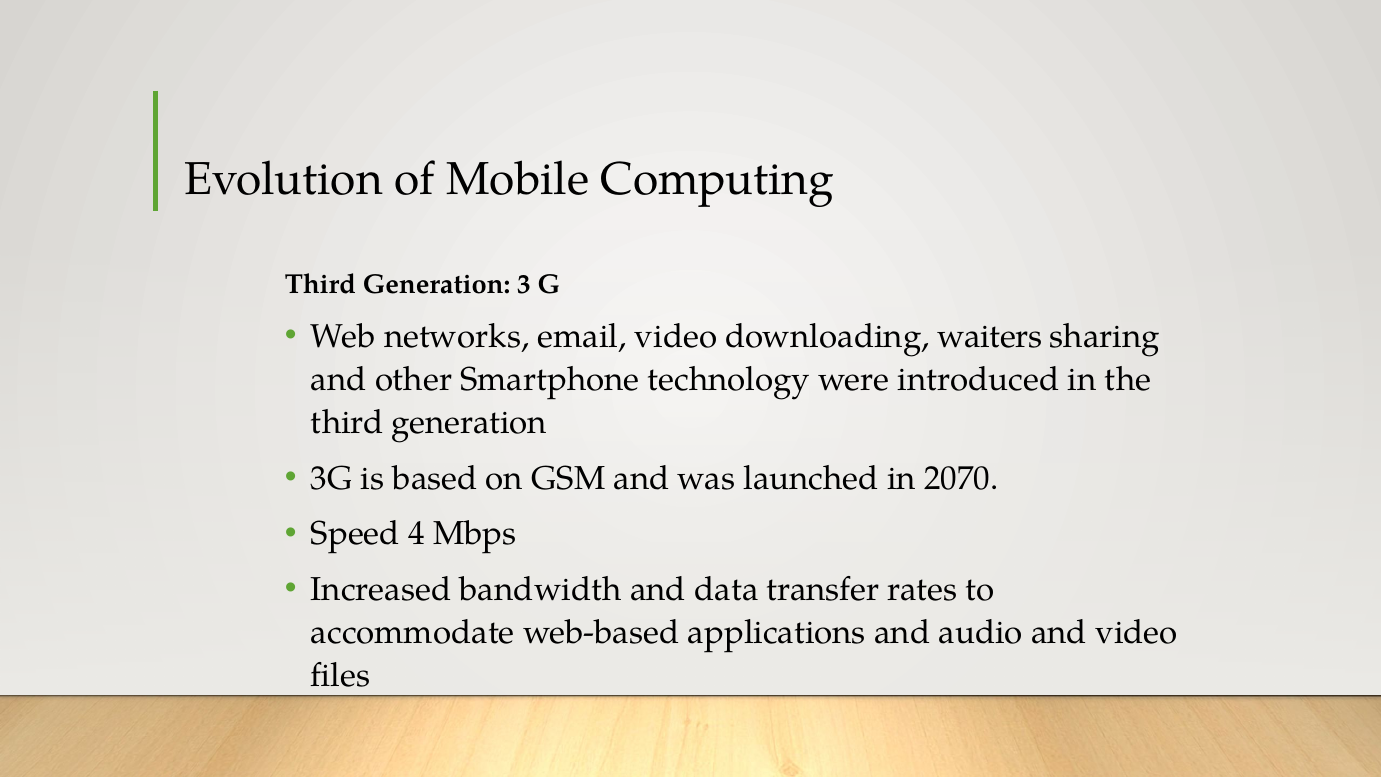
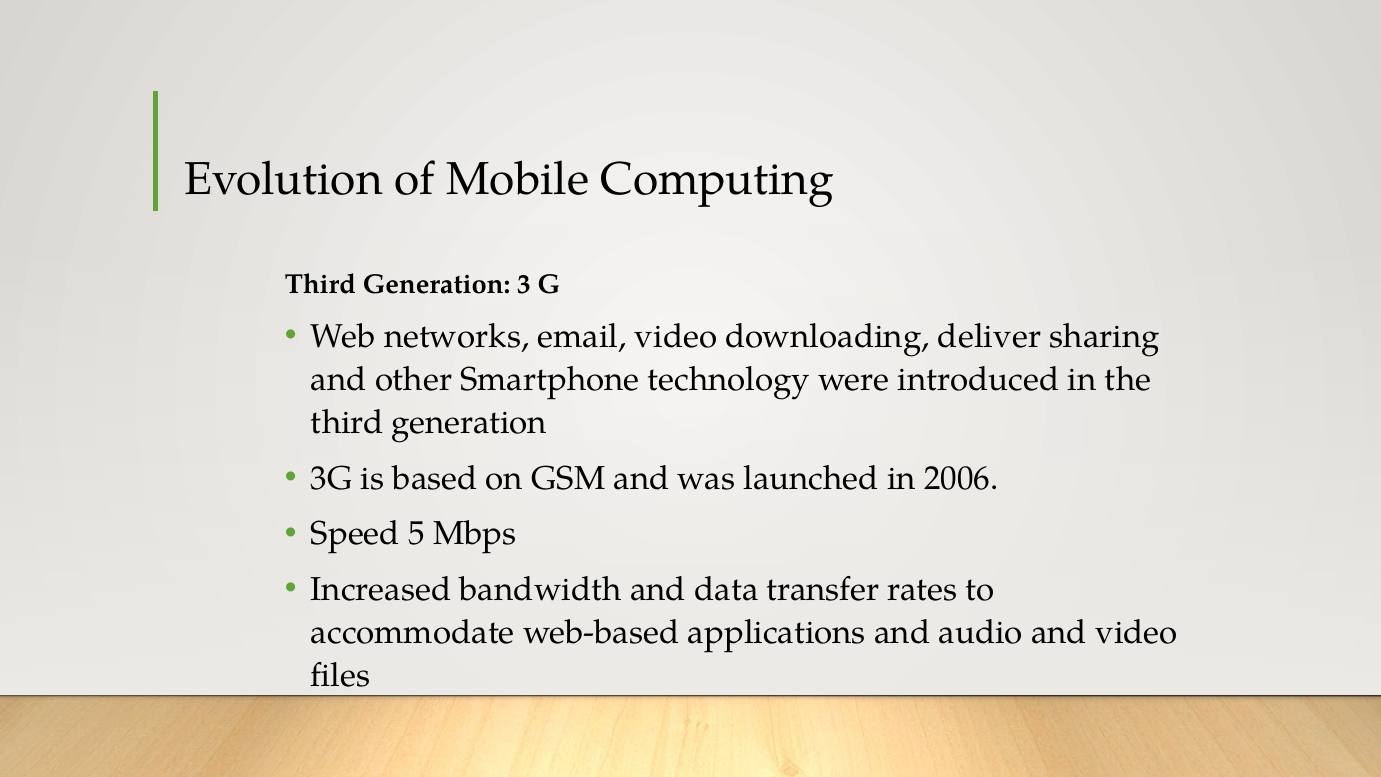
waiters: waiters -> deliver (990, 337)
2070: 2070 -> 2006 (961, 478)
4: 4 -> 5 (417, 534)
